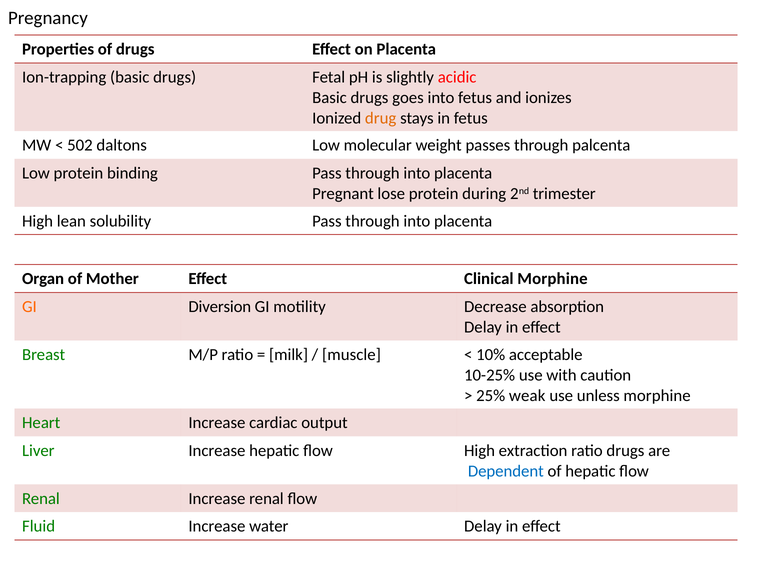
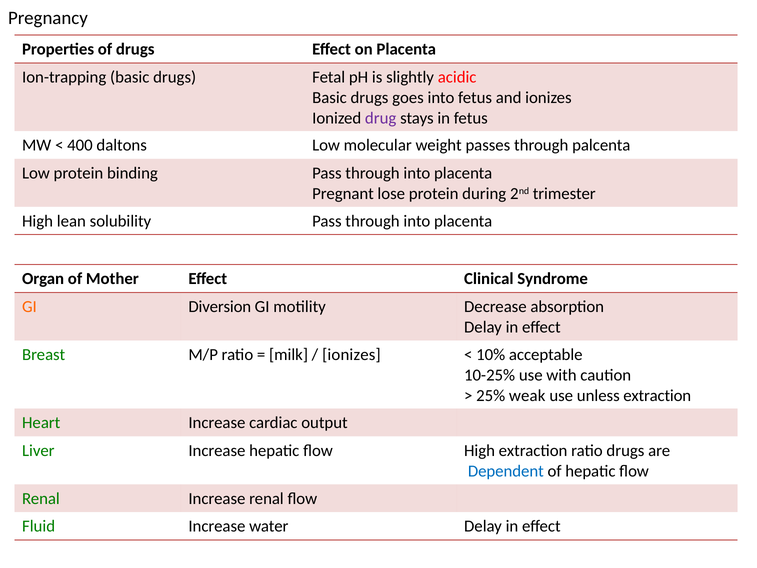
drug colour: orange -> purple (381, 118)
502: 502 -> 400 (80, 145)
Clinical Morphine: Morphine -> Syndrome (553, 279)
muscle: muscle -> ionizes (351, 355)
unless morphine: morphine -> extraction (657, 396)
